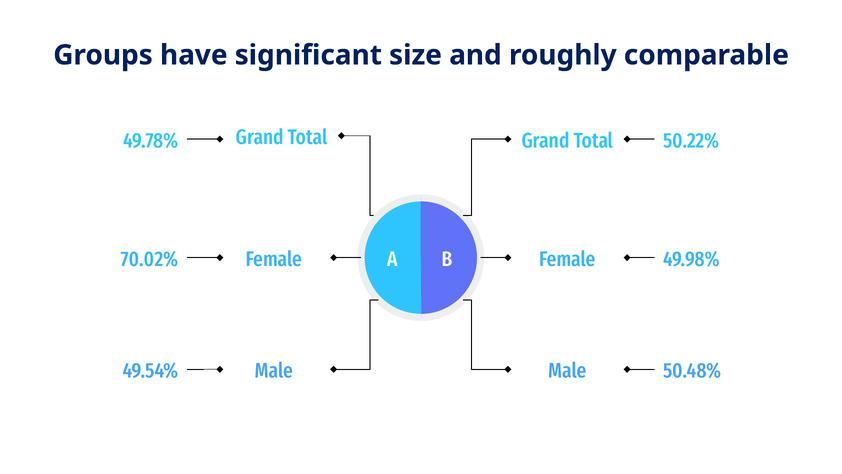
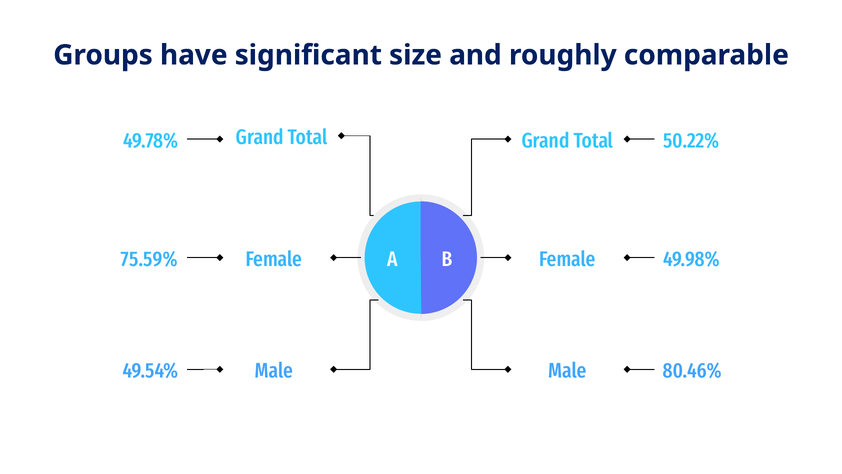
70.02%: 70.02% -> 75.59% (149, 259)
50.48%: 50.48% -> 80.46% (692, 371)
